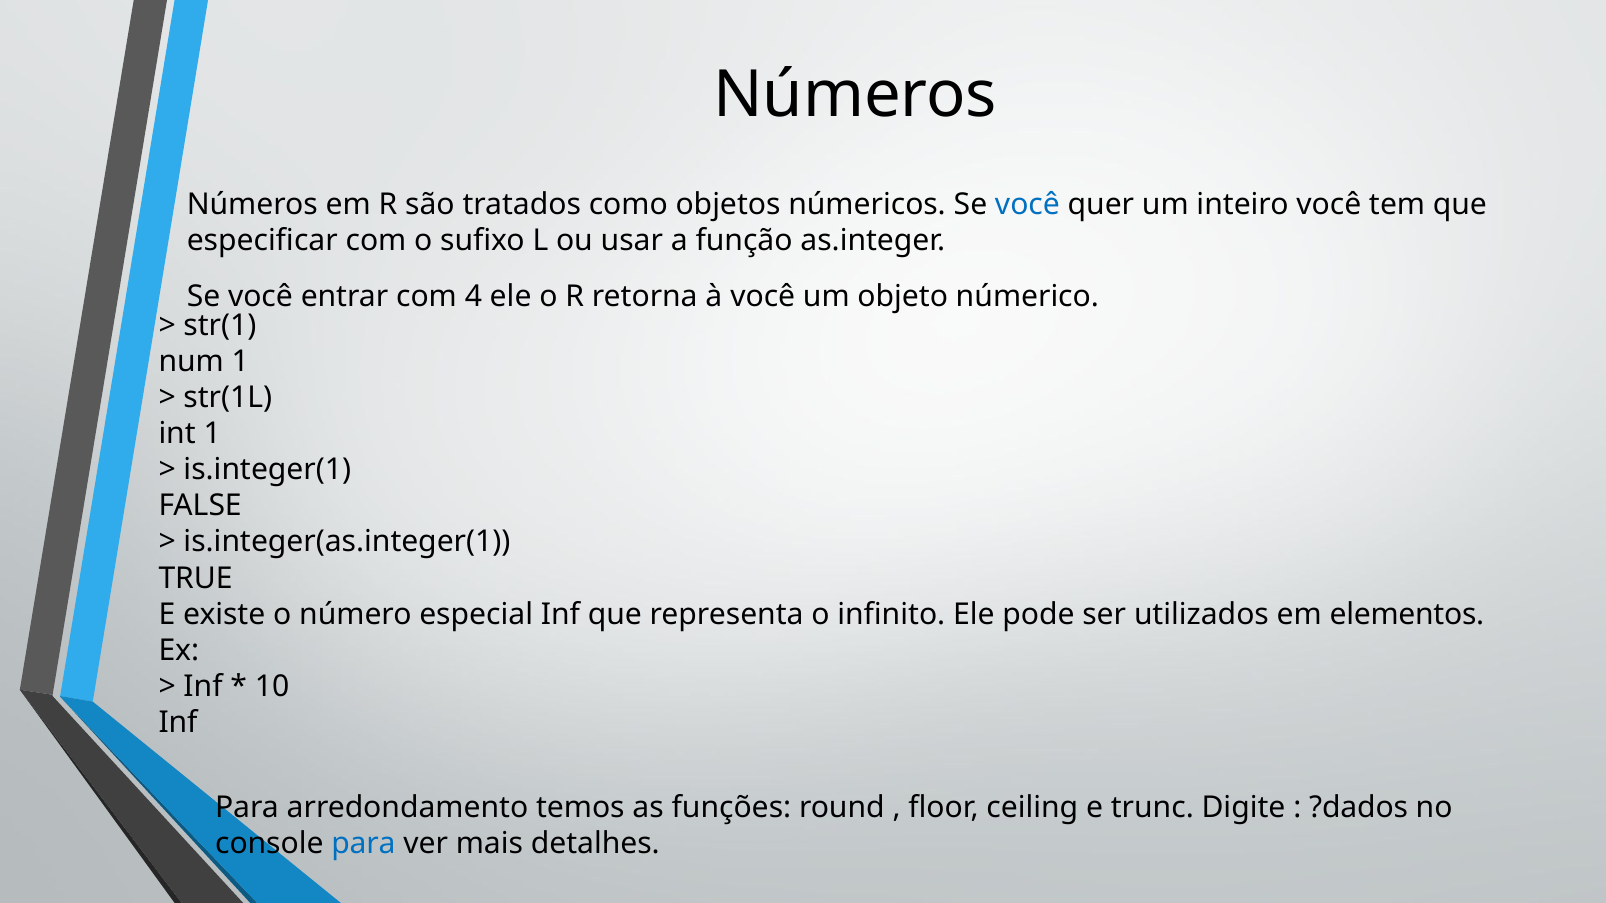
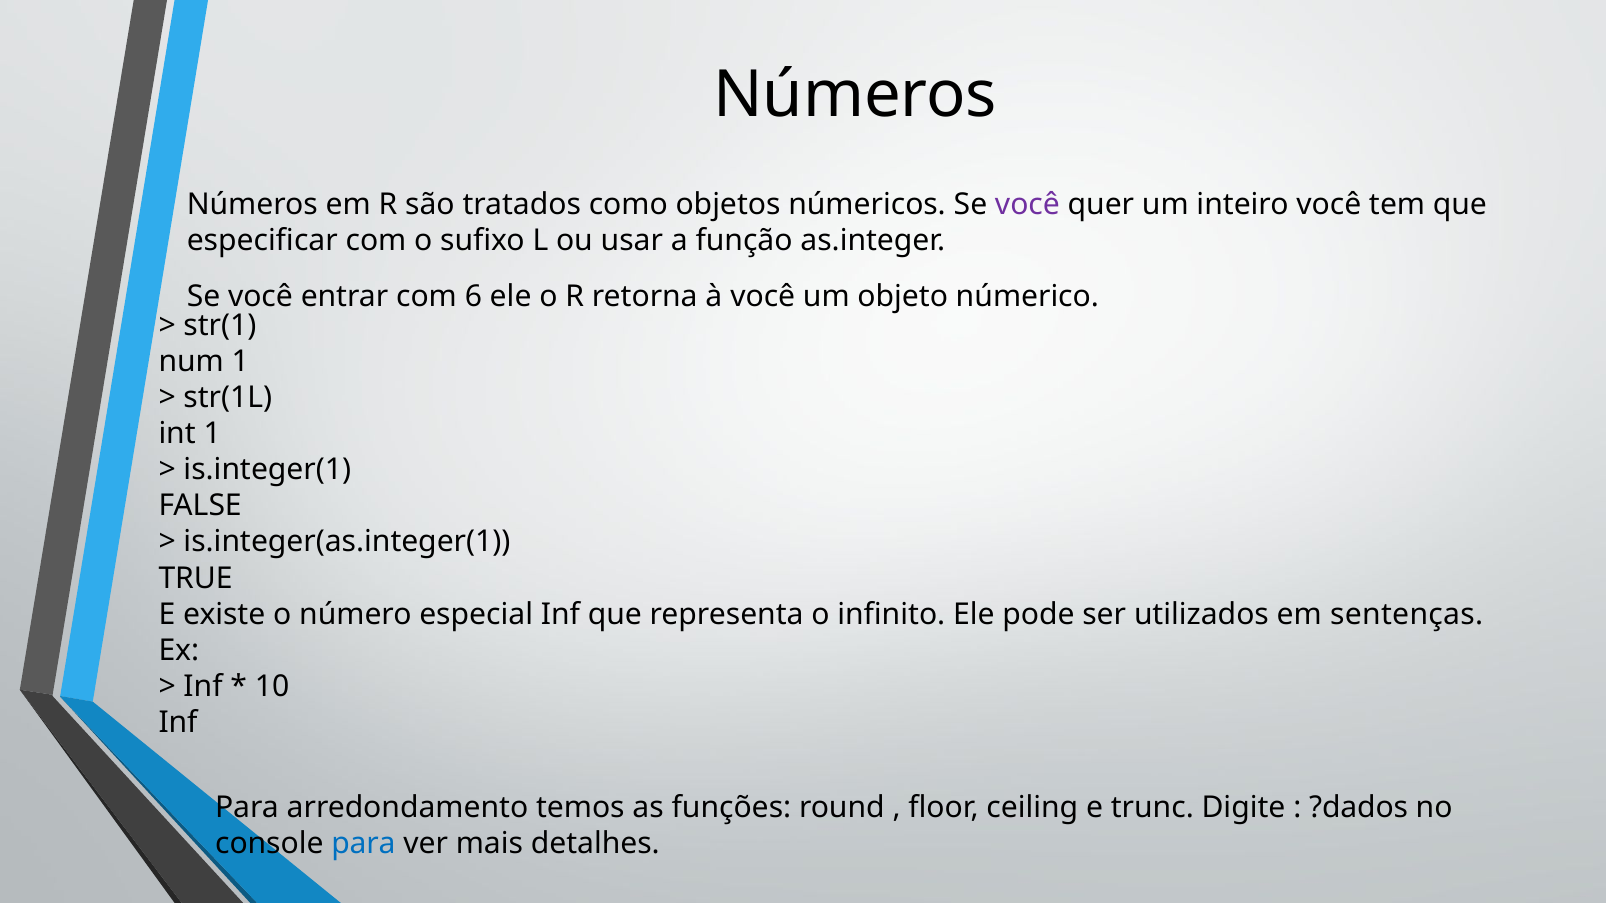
você colour: blue -> purple (1027, 205)
4: 4 -> 6 (473, 297)
elementos: elementos -> sentenças (1407, 614)
